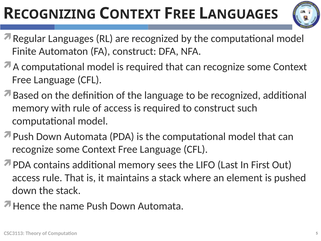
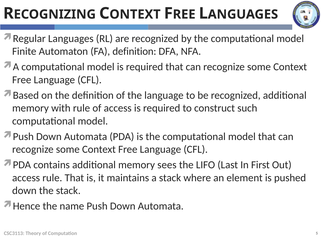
FA construct: construct -> definition (134, 51)
